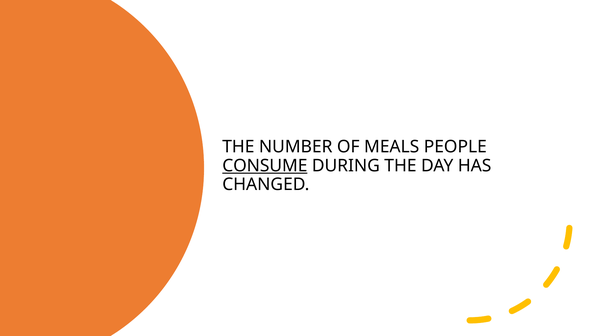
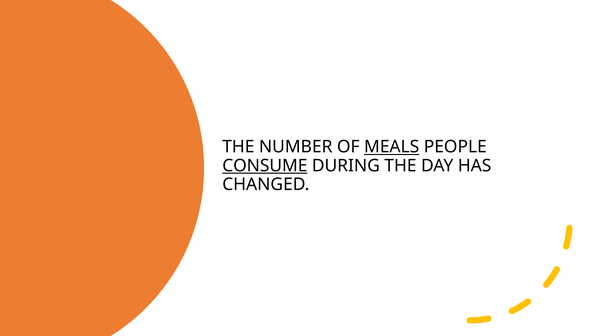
MEALS underline: none -> present (392, 147)
